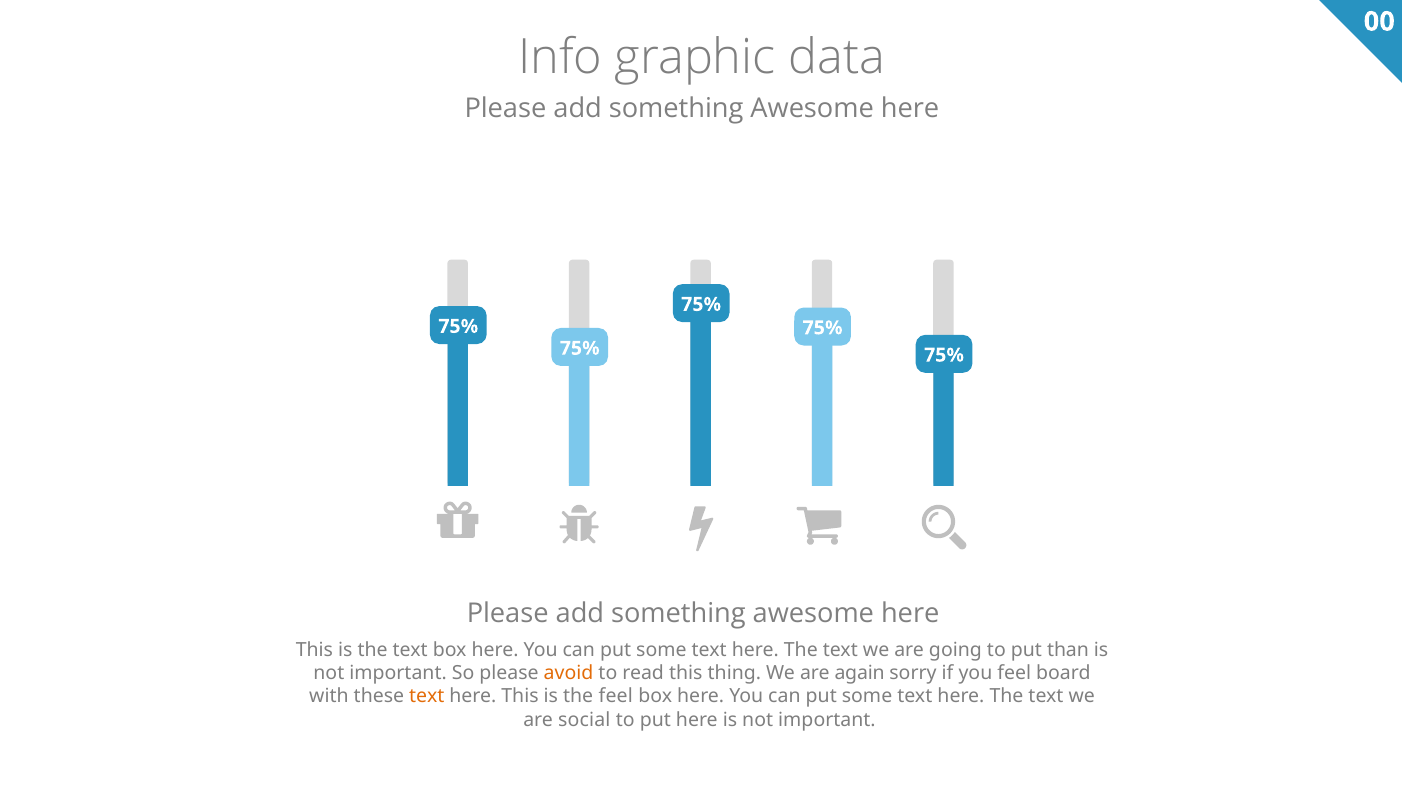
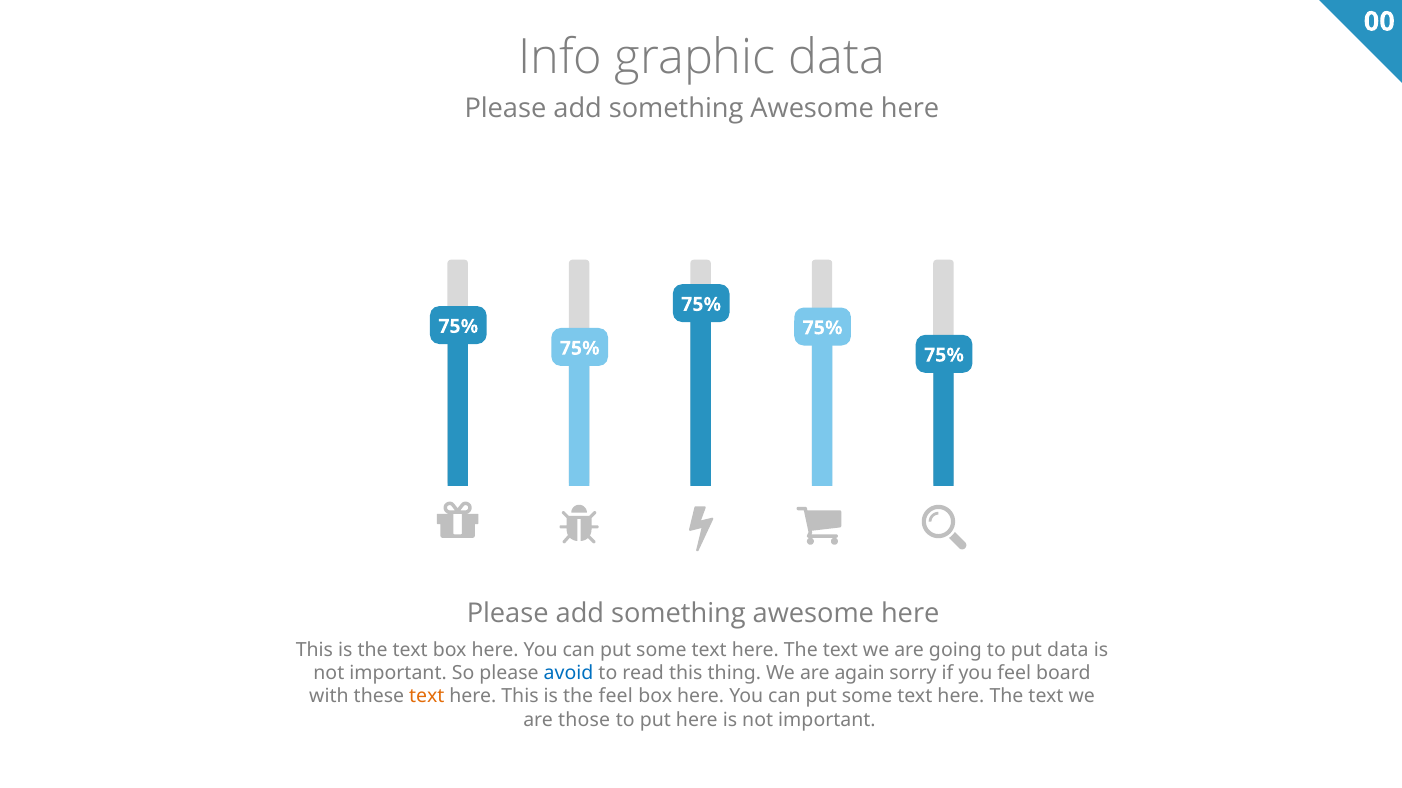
put than: than -> data (1068, 650)
avoid colour: orange -> blue (569, 674)
social: social -> those (584, 720)
